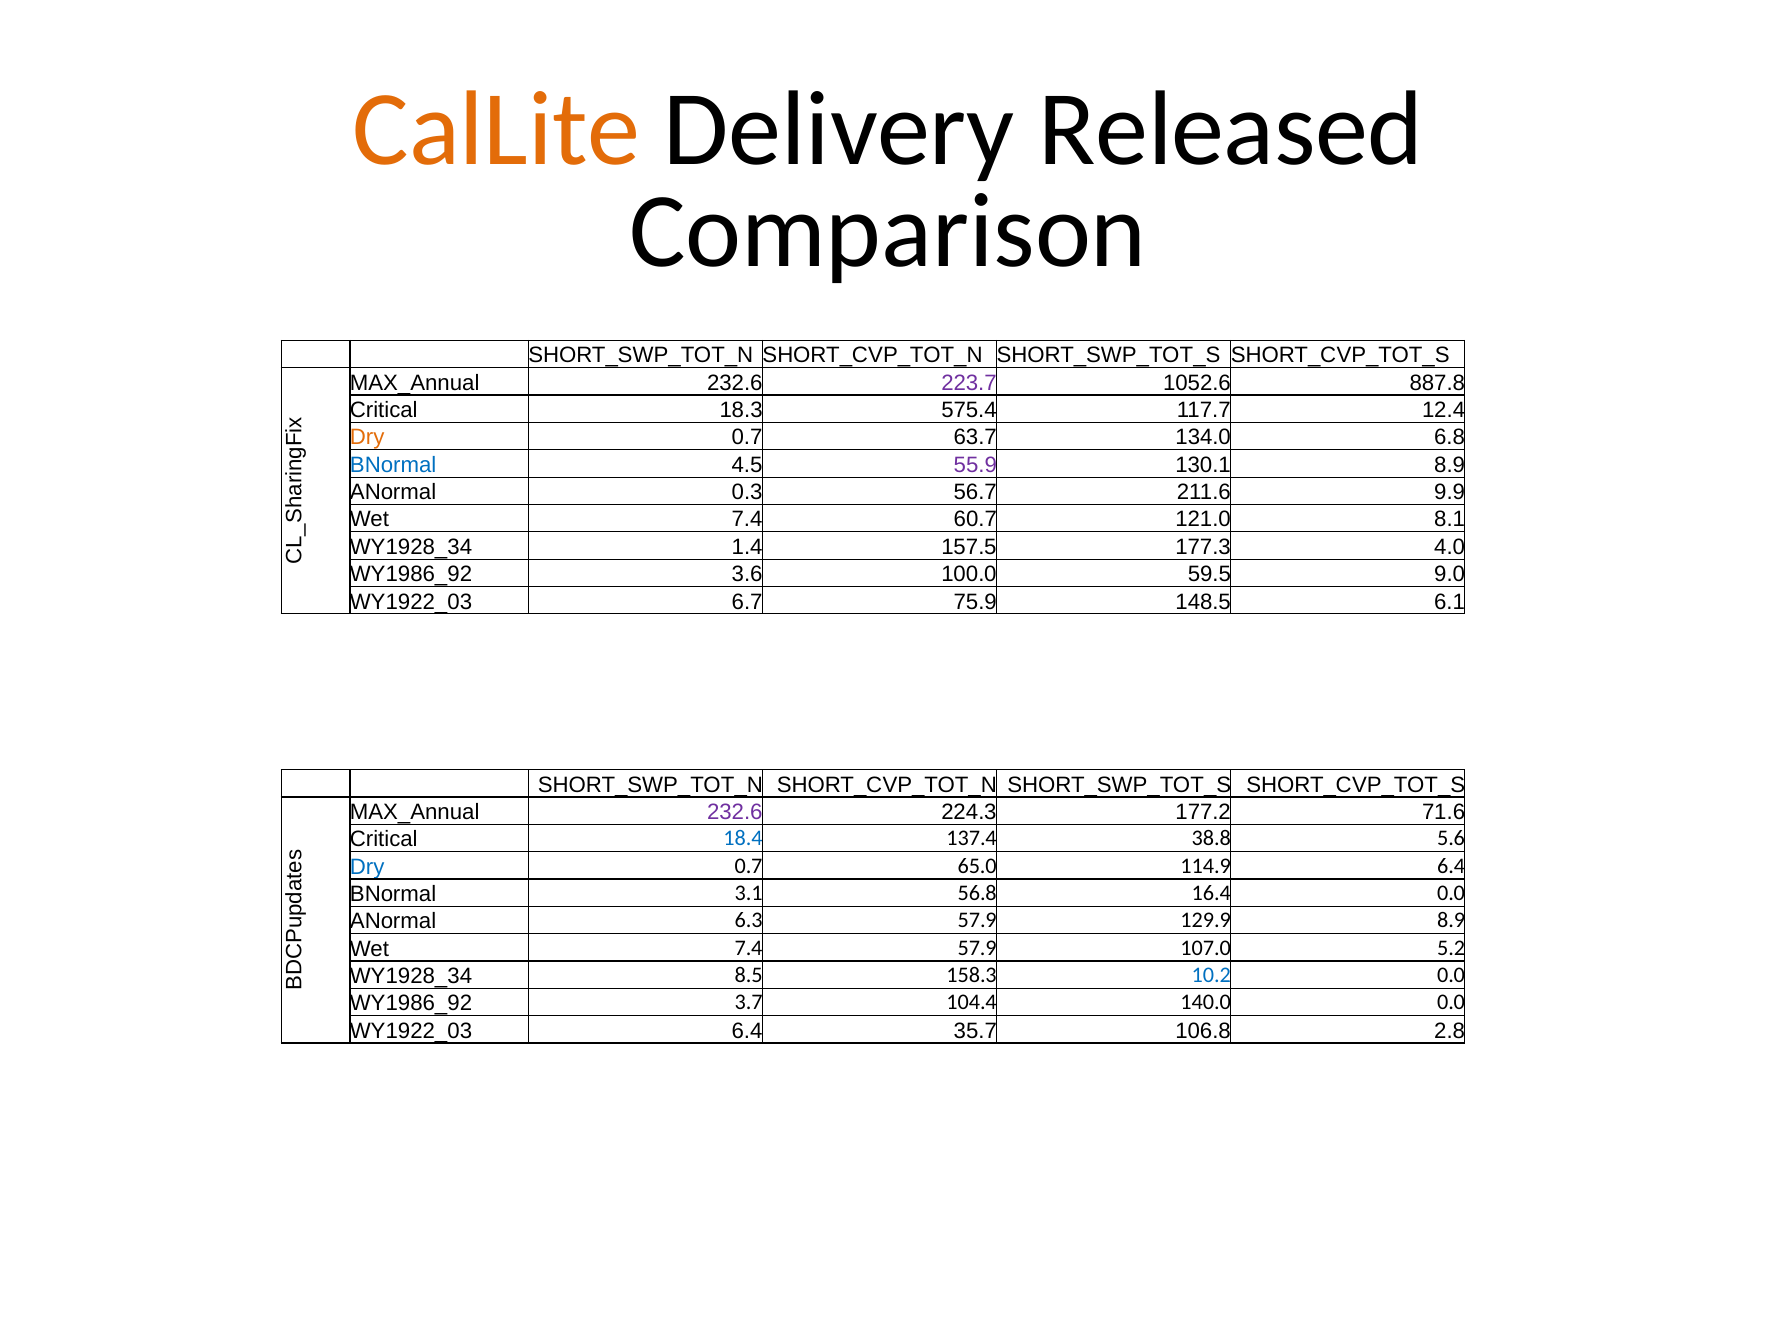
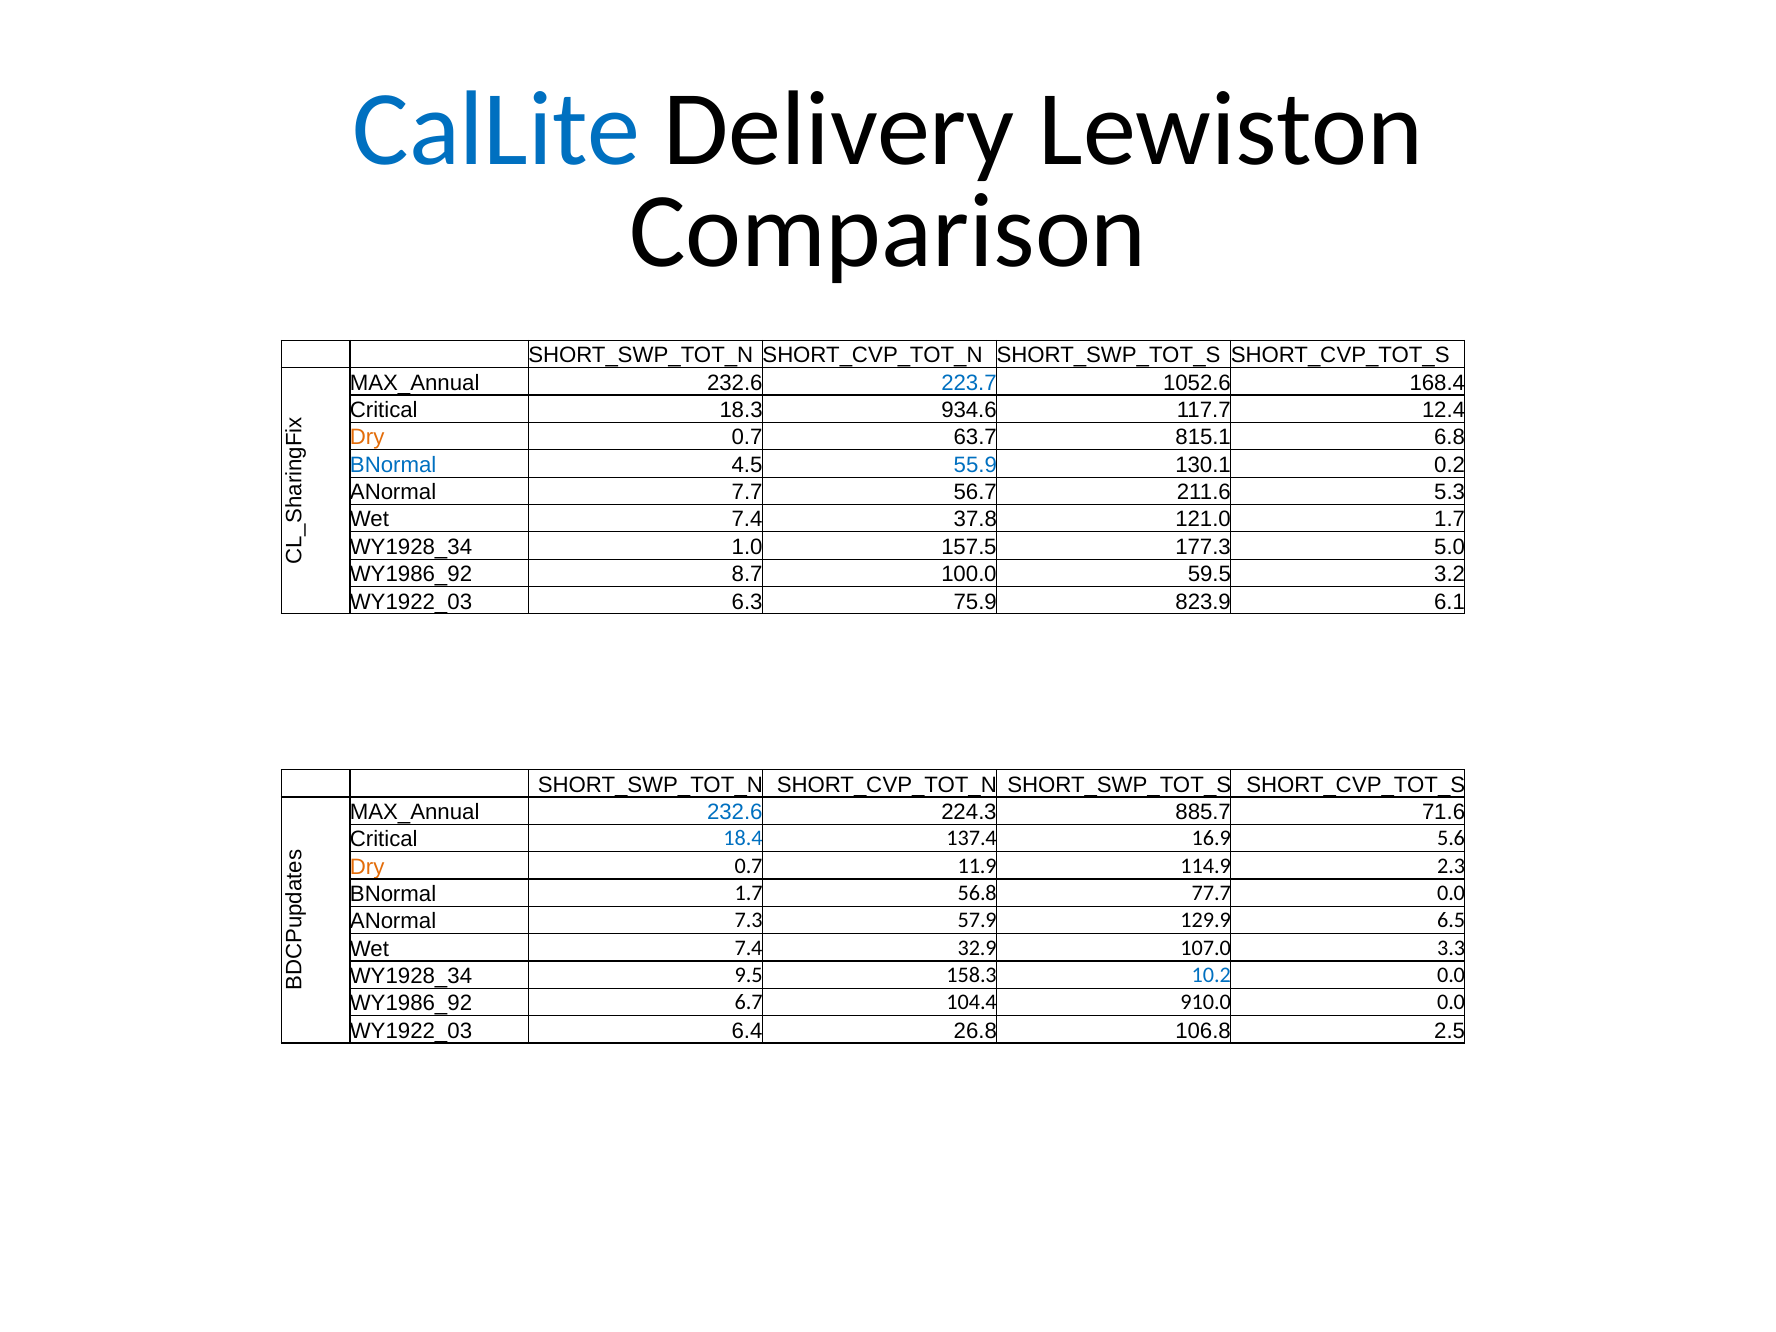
CalLite colour: orange -> blue (496, 129)
Released: Released -> Lewiston (1231, 129)
223.7 colour: purple -> blue (969, 383)
887.8: 887.8 -> 168.4 (1437, 383)
575.4: 575.4 -> 934.6 (969, 410)
134.0: 134.0 -> 815.1 (1203, 438)
55.9 colour: purple -> blue (975, 465)
130.1 8.9: 8.9 -> 0.2 (1450, 465)
0.3: 0.3 -> 7.7 (747, 492)
9.9: 9.9 -> 5.3 (1450, 492)
60.7: 60.7 -> 37.8 (975, 520)
121.0 8.1: 8.1 -> 1.7 (1450, 520)
1.4: 1.4 -> 1.0 (747, 547)
4.0: 4.0 -> 5.0 (1450, 547)
3.6: 3.6 -> 8.7 (747, 574)
9.0: 9.0 -> 3.2 (1450, 574)
6.7: 6.7 -> 6.3 (747, 602)
148.5: 148.5 -> 823.9 (1203, 602)
232.6 colour: purple -> blue (735, 812)
177.2: 177.2 -> 885.7 (1203, 812)
38.8: 38.8 -> 16.9 (1211, 838)
Dry colour: blue -> orange (367, 867)
65.0: 65.0 -> 11.9 (977, 866)
114.9 6.4: 6.4 -> 2.3 (1451, 866)
BNormal 3.1: 3.1 -> 1.7 (749, 893)
16.4: 16.4 -> 77.7 (1211, 893)
6.3: 6.3 -> 7.3 (749, 920)
129.9 8.9: 8.9 -> 6.5 (1451, 920)
7.4 57.9: 57.9 -> 32.9 (977, 948)
5.2: 5.2 -> 3.3 (1451, 948)
8.5: 8.5 -> 9.5 (749, 975)
3.7: 3.7 -> 6.7 (749, 1002)
140.0: 140.0 -> 910.0 (1206, 1002)
35.7: 35.7 -> 26.8 (975, 1031)
2.8: 2.8 -> 2.5 (1450, 1031)
